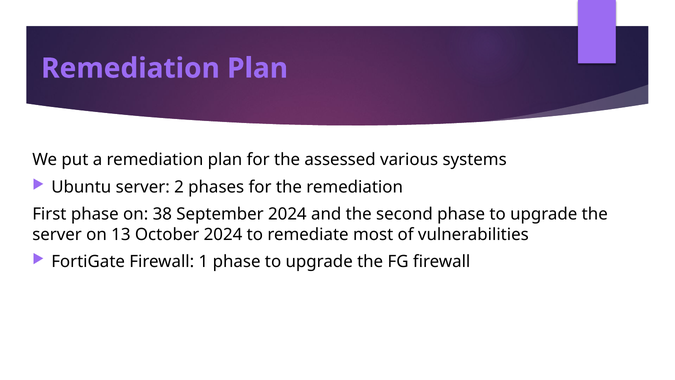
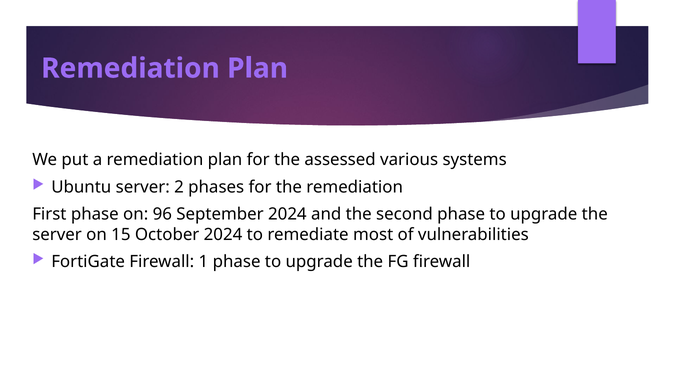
38: 38 -> 96 (162, 214)
13: 13 -> 15 (121, 234)
